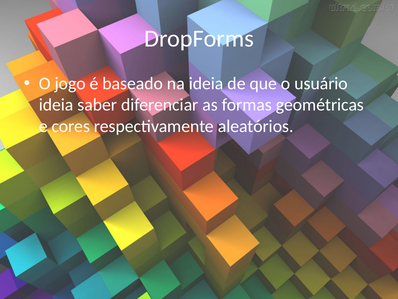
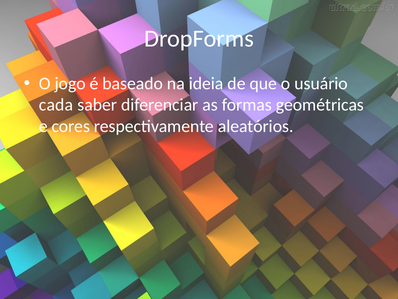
ideia: ideia -> cada (56, 105)
